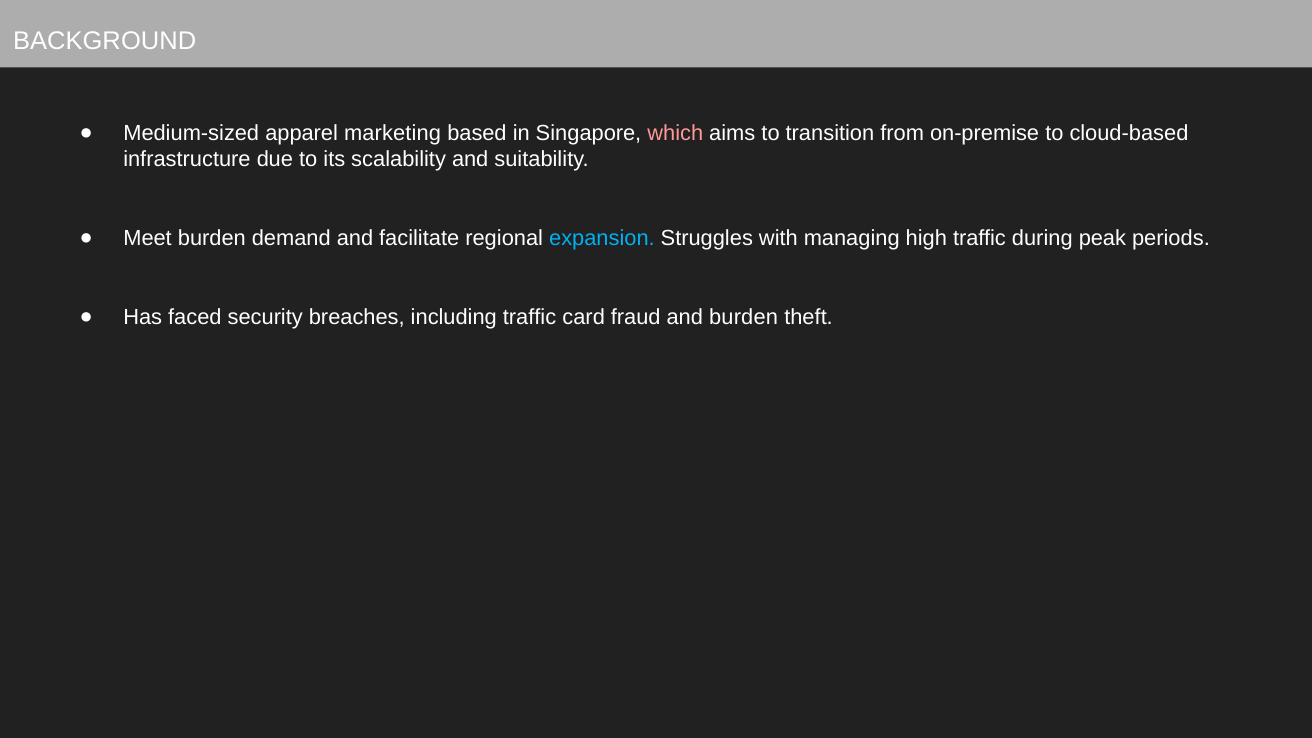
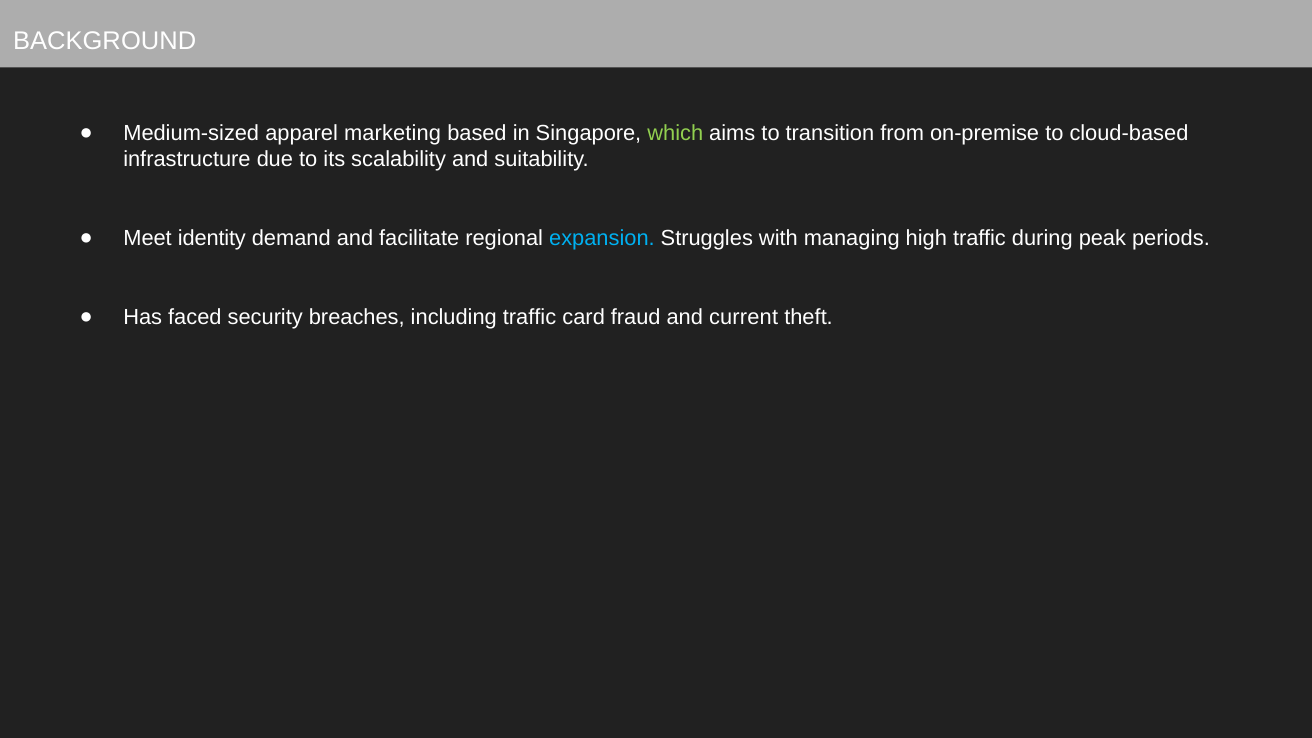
which colour: pink -> light green (675, 133)
Meet burden: burden -> identity (212, 238)
and burden: burden -> current (744, 317)
